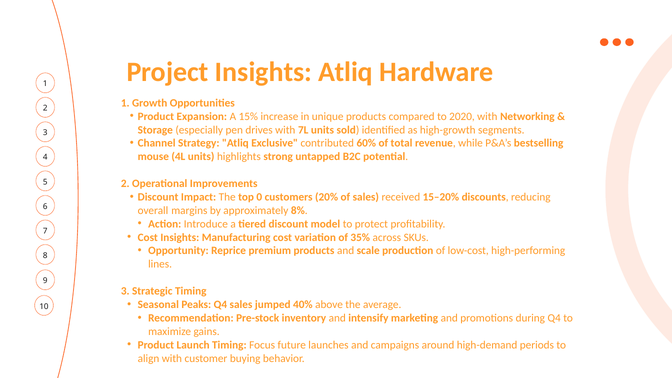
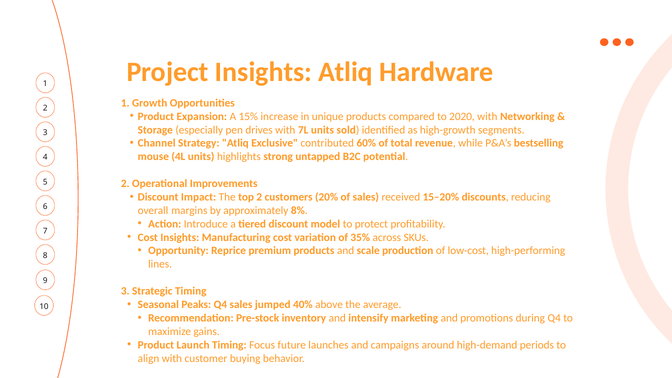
top 0: 0 -> 2 (259, 197)
